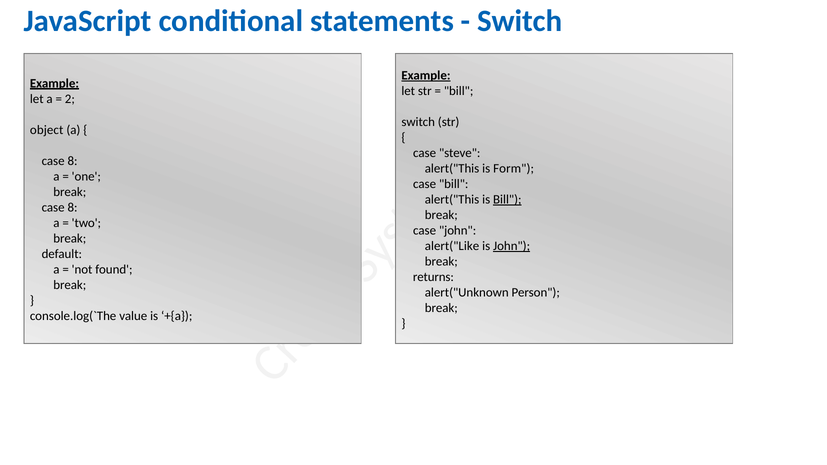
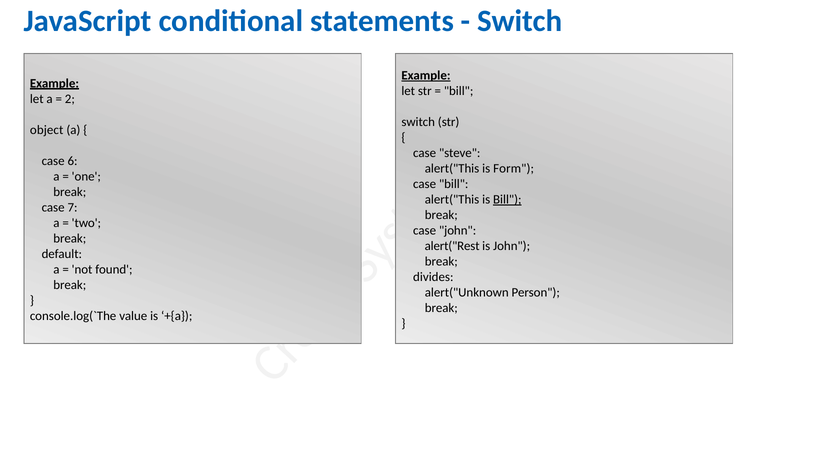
8: 8 -> 6 (73, 161)
8: 8 -> 7 (73, 207)
alert("Like: alert("Like -> alert("Rest (452, 246)
John underline: present -> none (512, 246)
returns: returns -> divides (433, 277)
